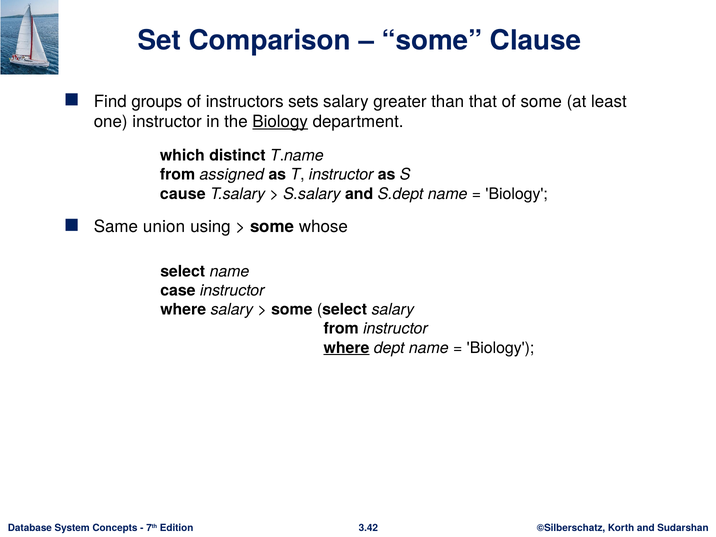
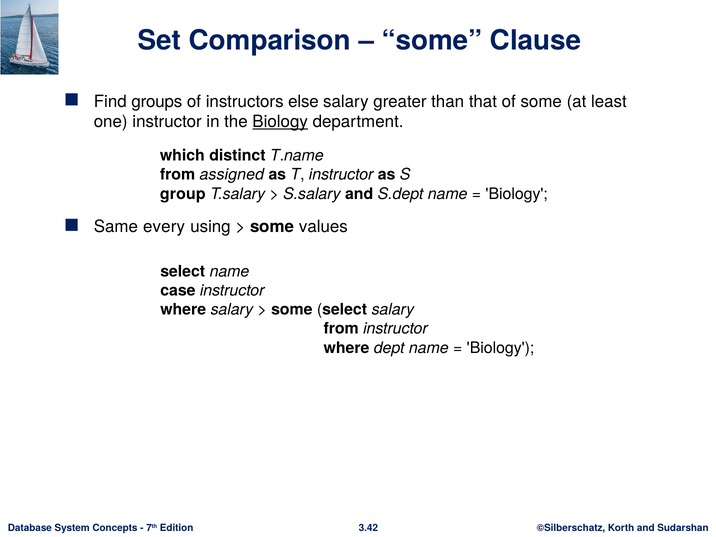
sets: sets -> else (303, 102)
cause: cause -> group (183, 194)
union: union -> every (164, 227)
whose: whose -> values (323, 227)
where underline: present -> none (346, 348)
